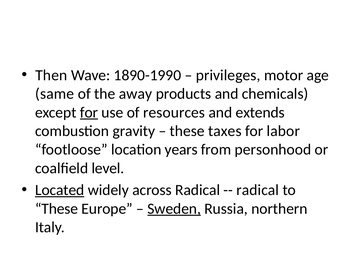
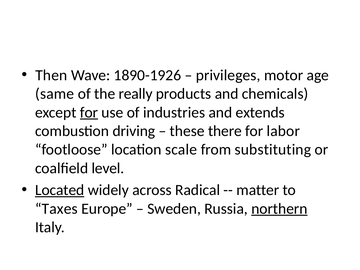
1890-1990: 1890-1990 -> 1890-1926 (147, 75)
away: away -> really (136, 94)
resources: resources -> industries (174, 112)
gravity: gravity -> driving (134, 131)
taxes: taxes -> there (225, 131)
years: years -> scale (181, 150)
personhood: personhood -> substituting (273, 150)
radical: radical -> matter (258, 190)
These: These -> Taxes (56, 209)
Sweden underline: present -> none (174, 209)
northern underline: none -> present (279, 209)
